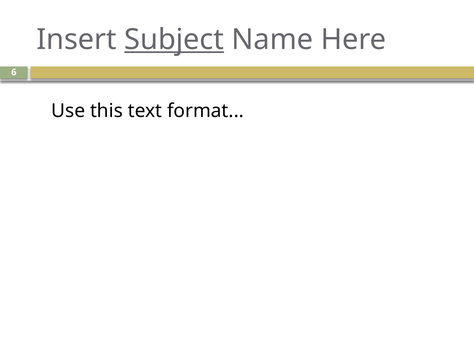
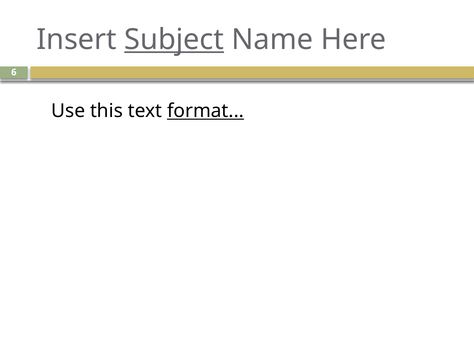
format underline: none -> present (206, 111)
